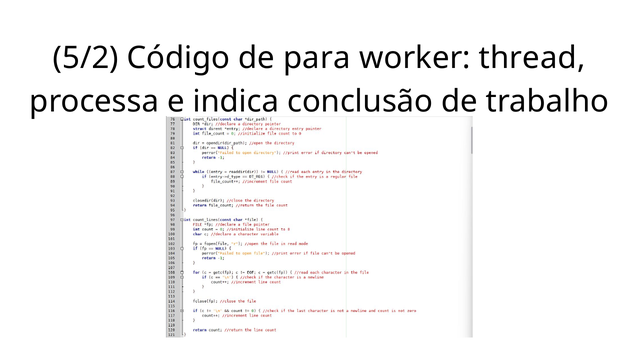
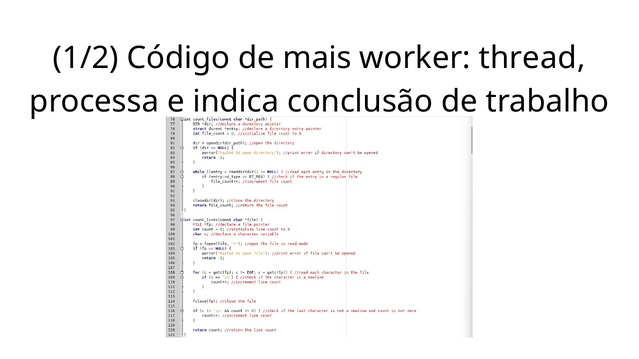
5/2: 5/2 -> 1/2 (86, 58)
para: para -> mais (317, 58)
